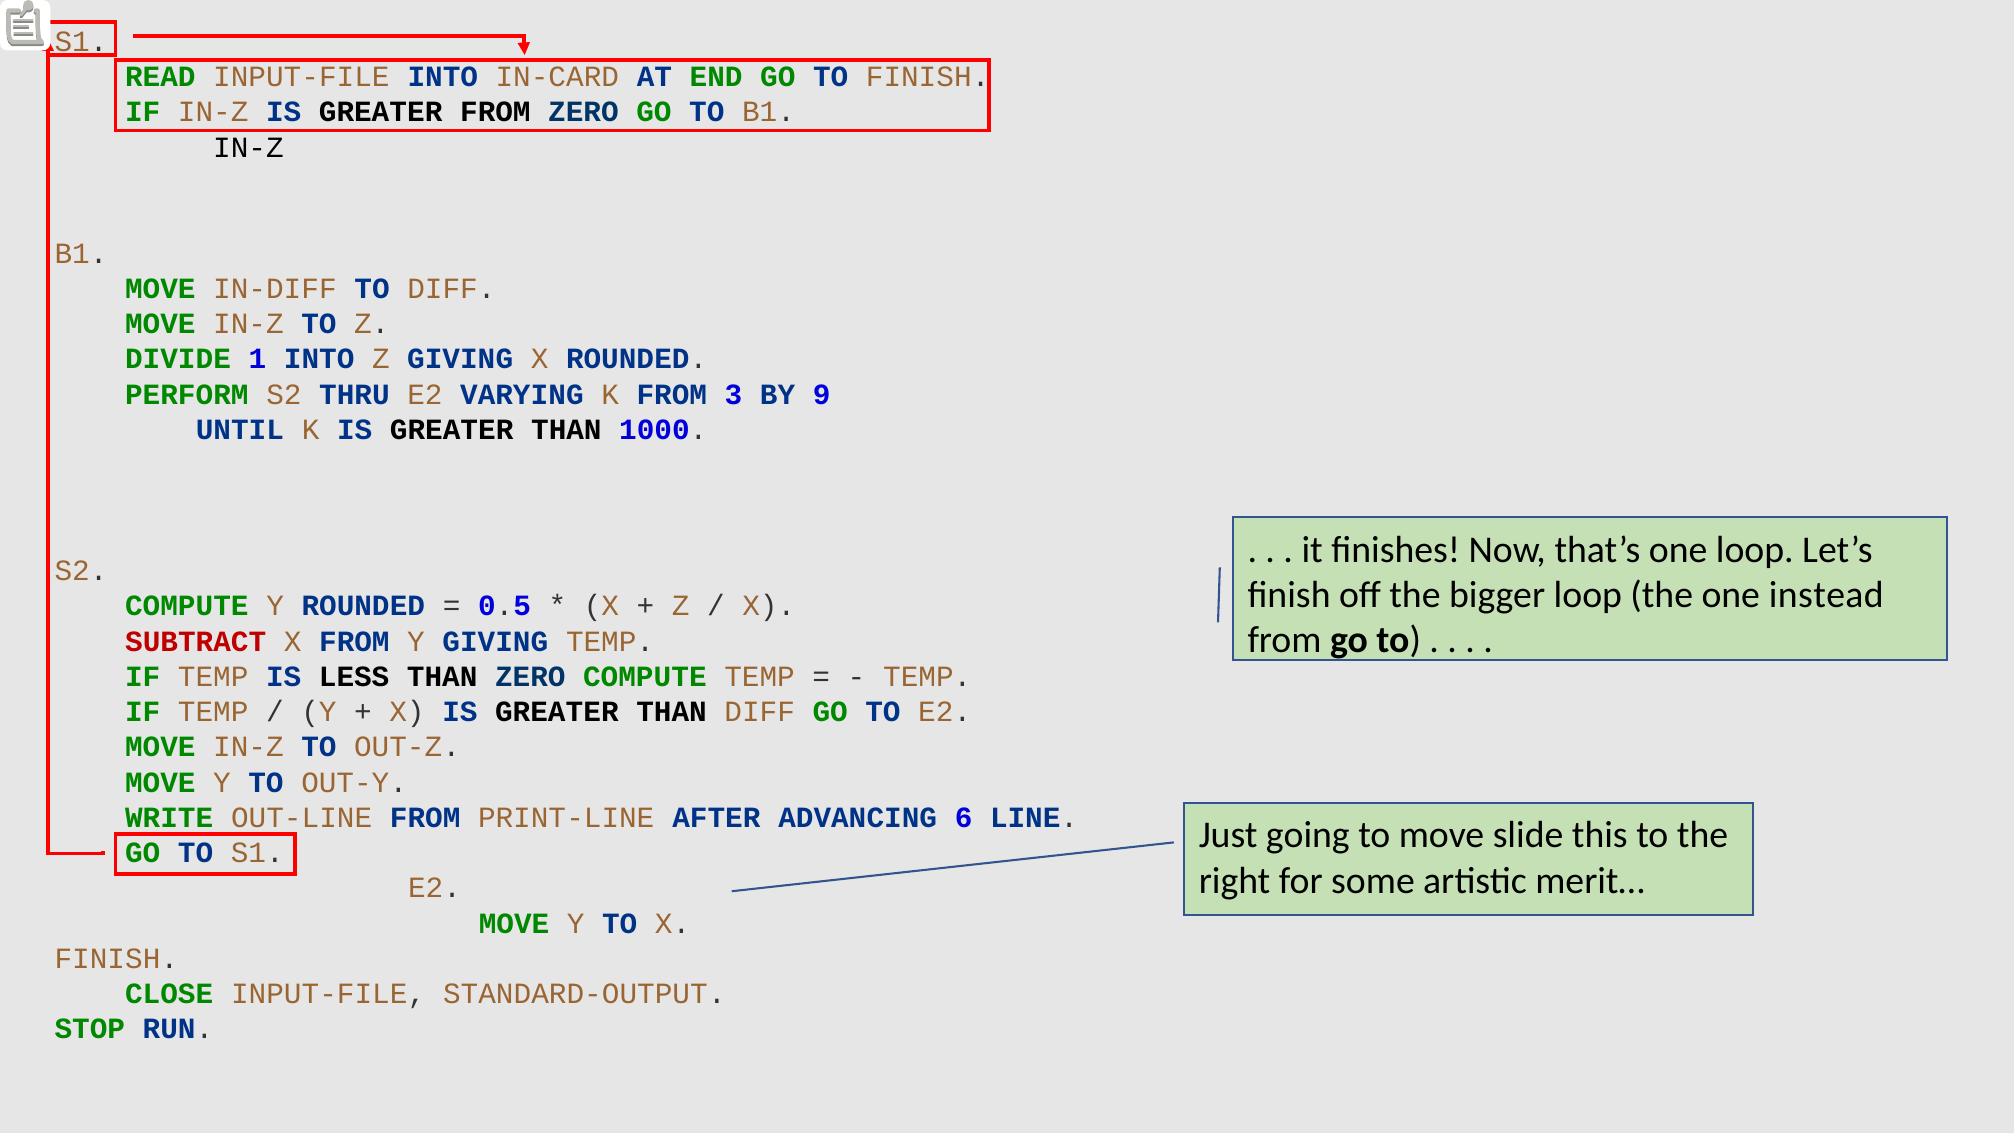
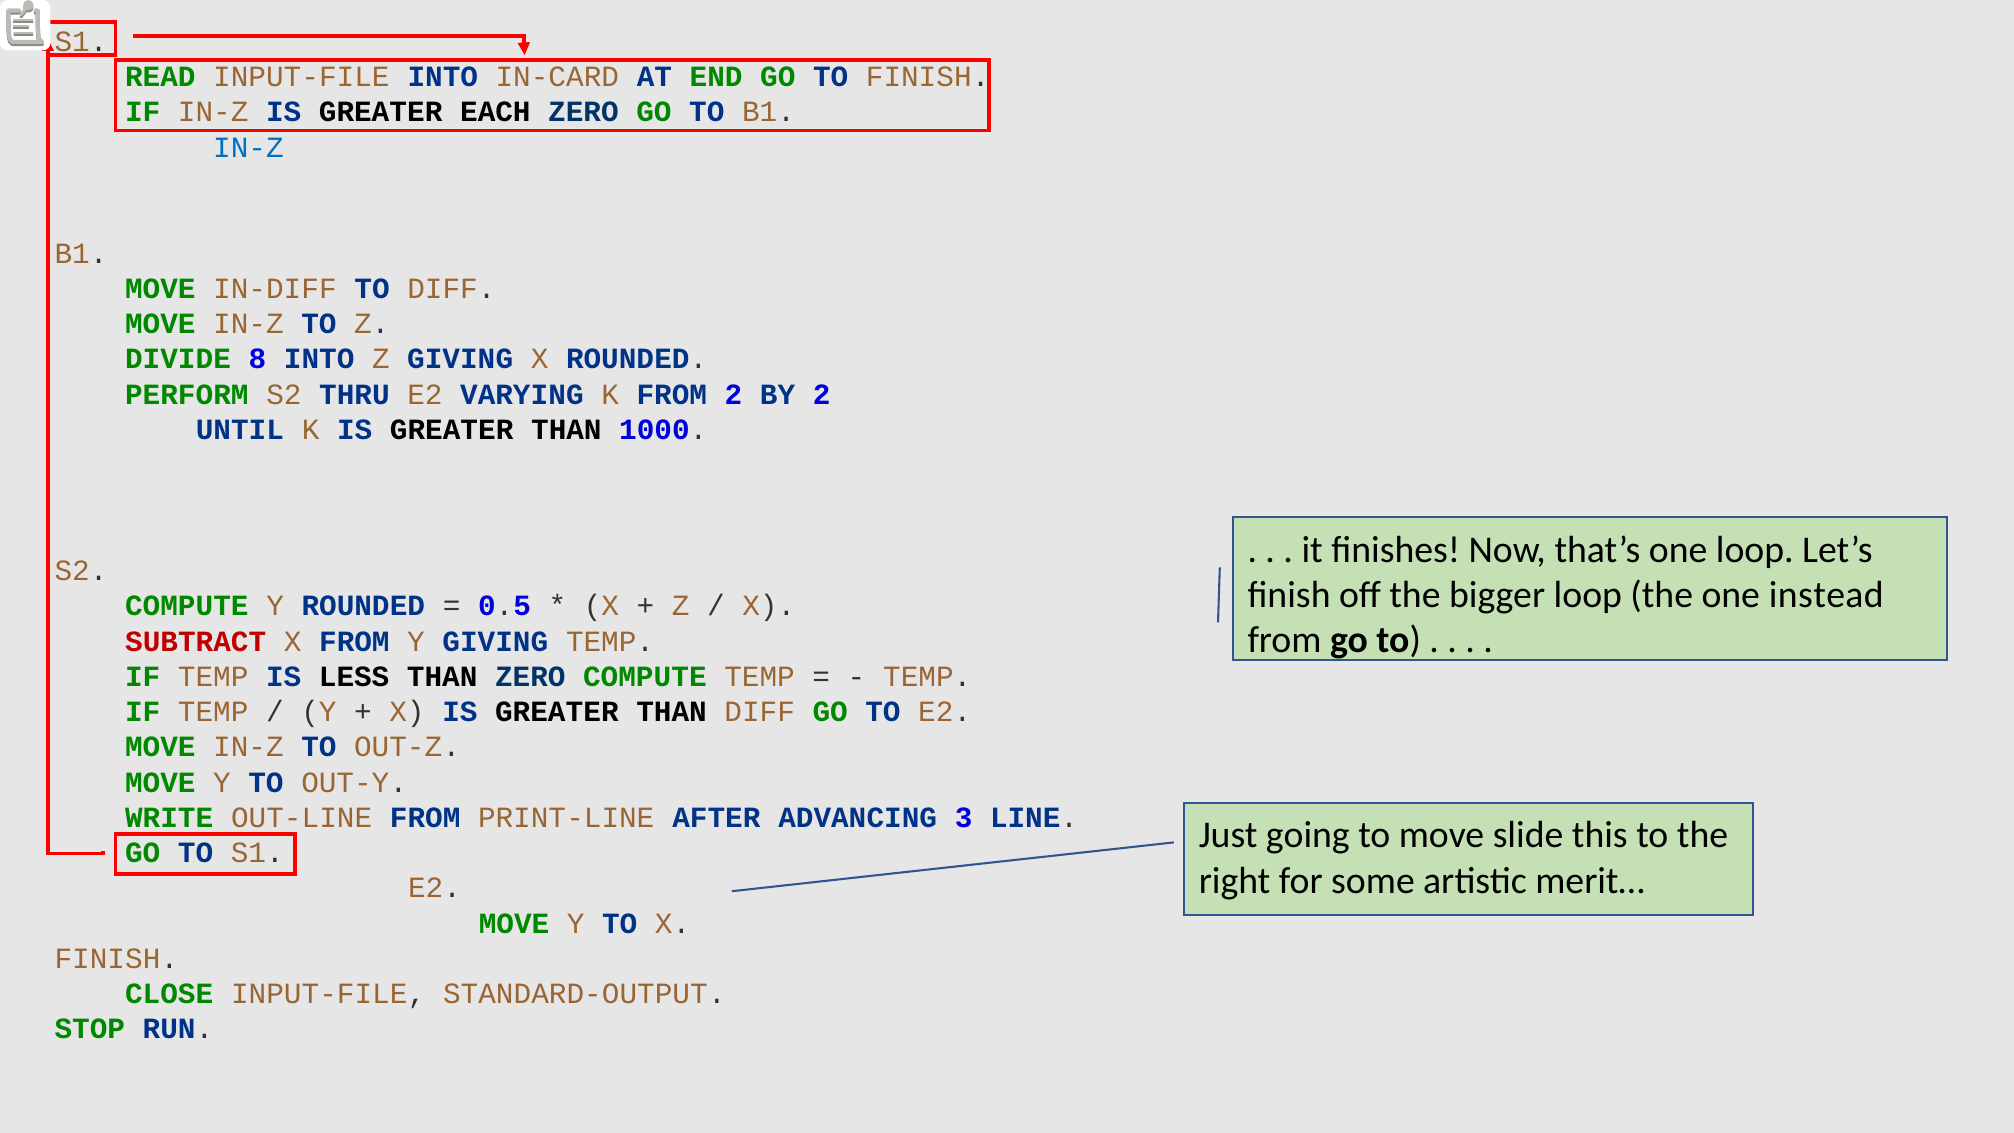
GREATER FROM: FROM -> EACH (495, 112)
IN-Z colour: black -> blue (248, 148)
DIVIDE 1: 1 -> 8 (258, 359)
FROM 3: 3 -> 2 (733, 394)
BY 9: 9 -> 2 (822, 394)
6: 6 -> 3 (964, 818)
